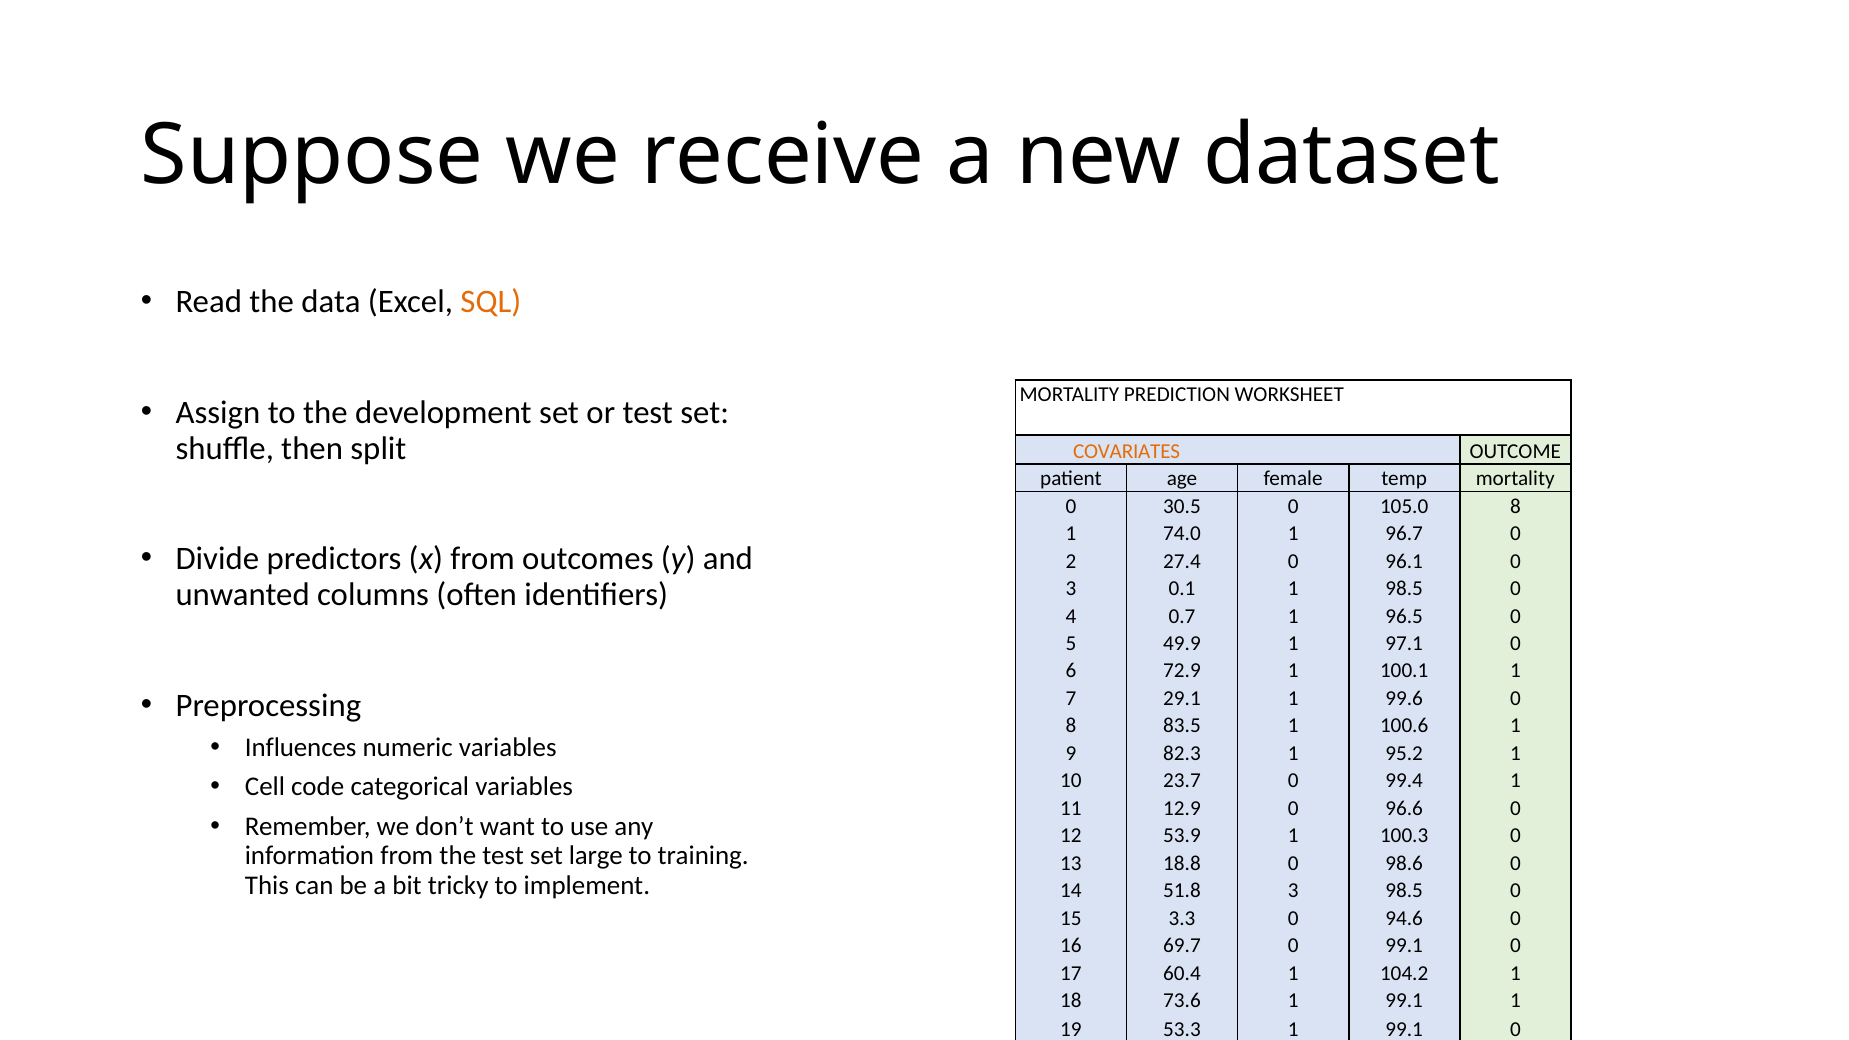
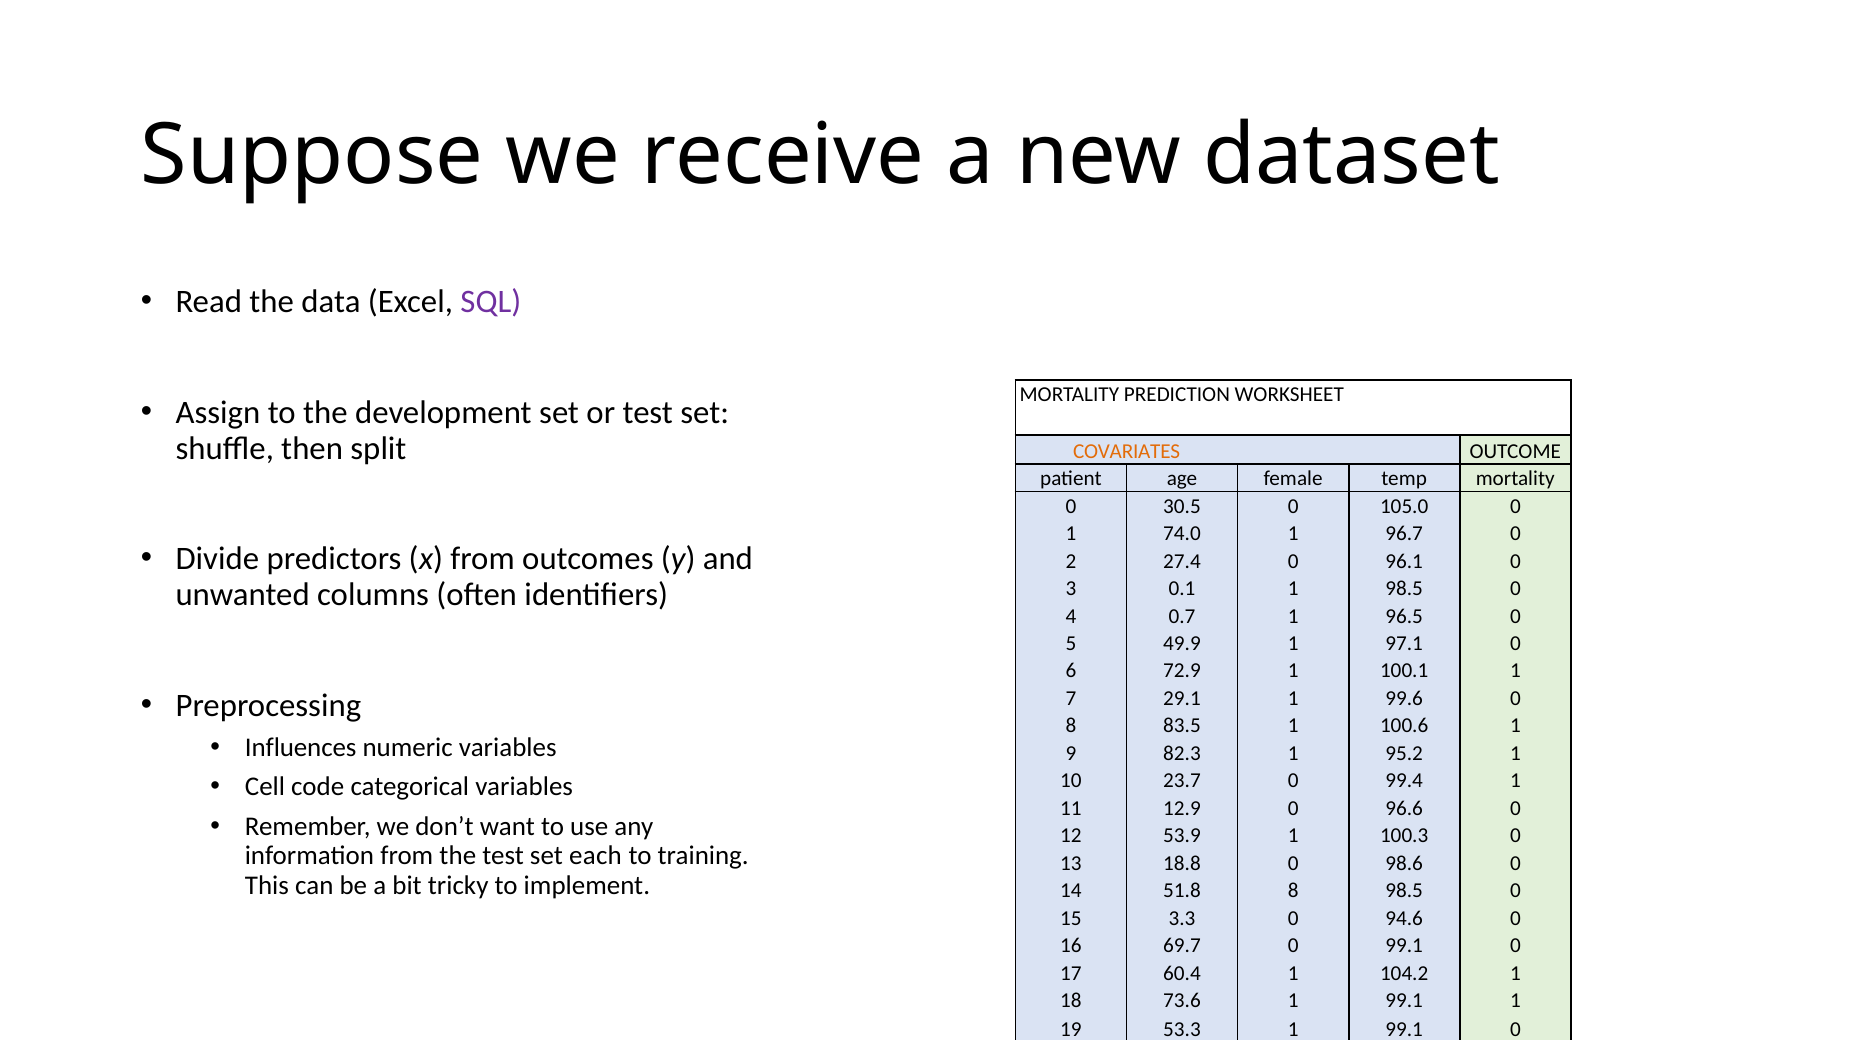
SQL colour: orange -> purple (491, 302)
105.0 8: 8 -> 0 (1515, 506)
large: large -> each (596, 856)
51.8 3: 3 -> 8 (1293, 891)
